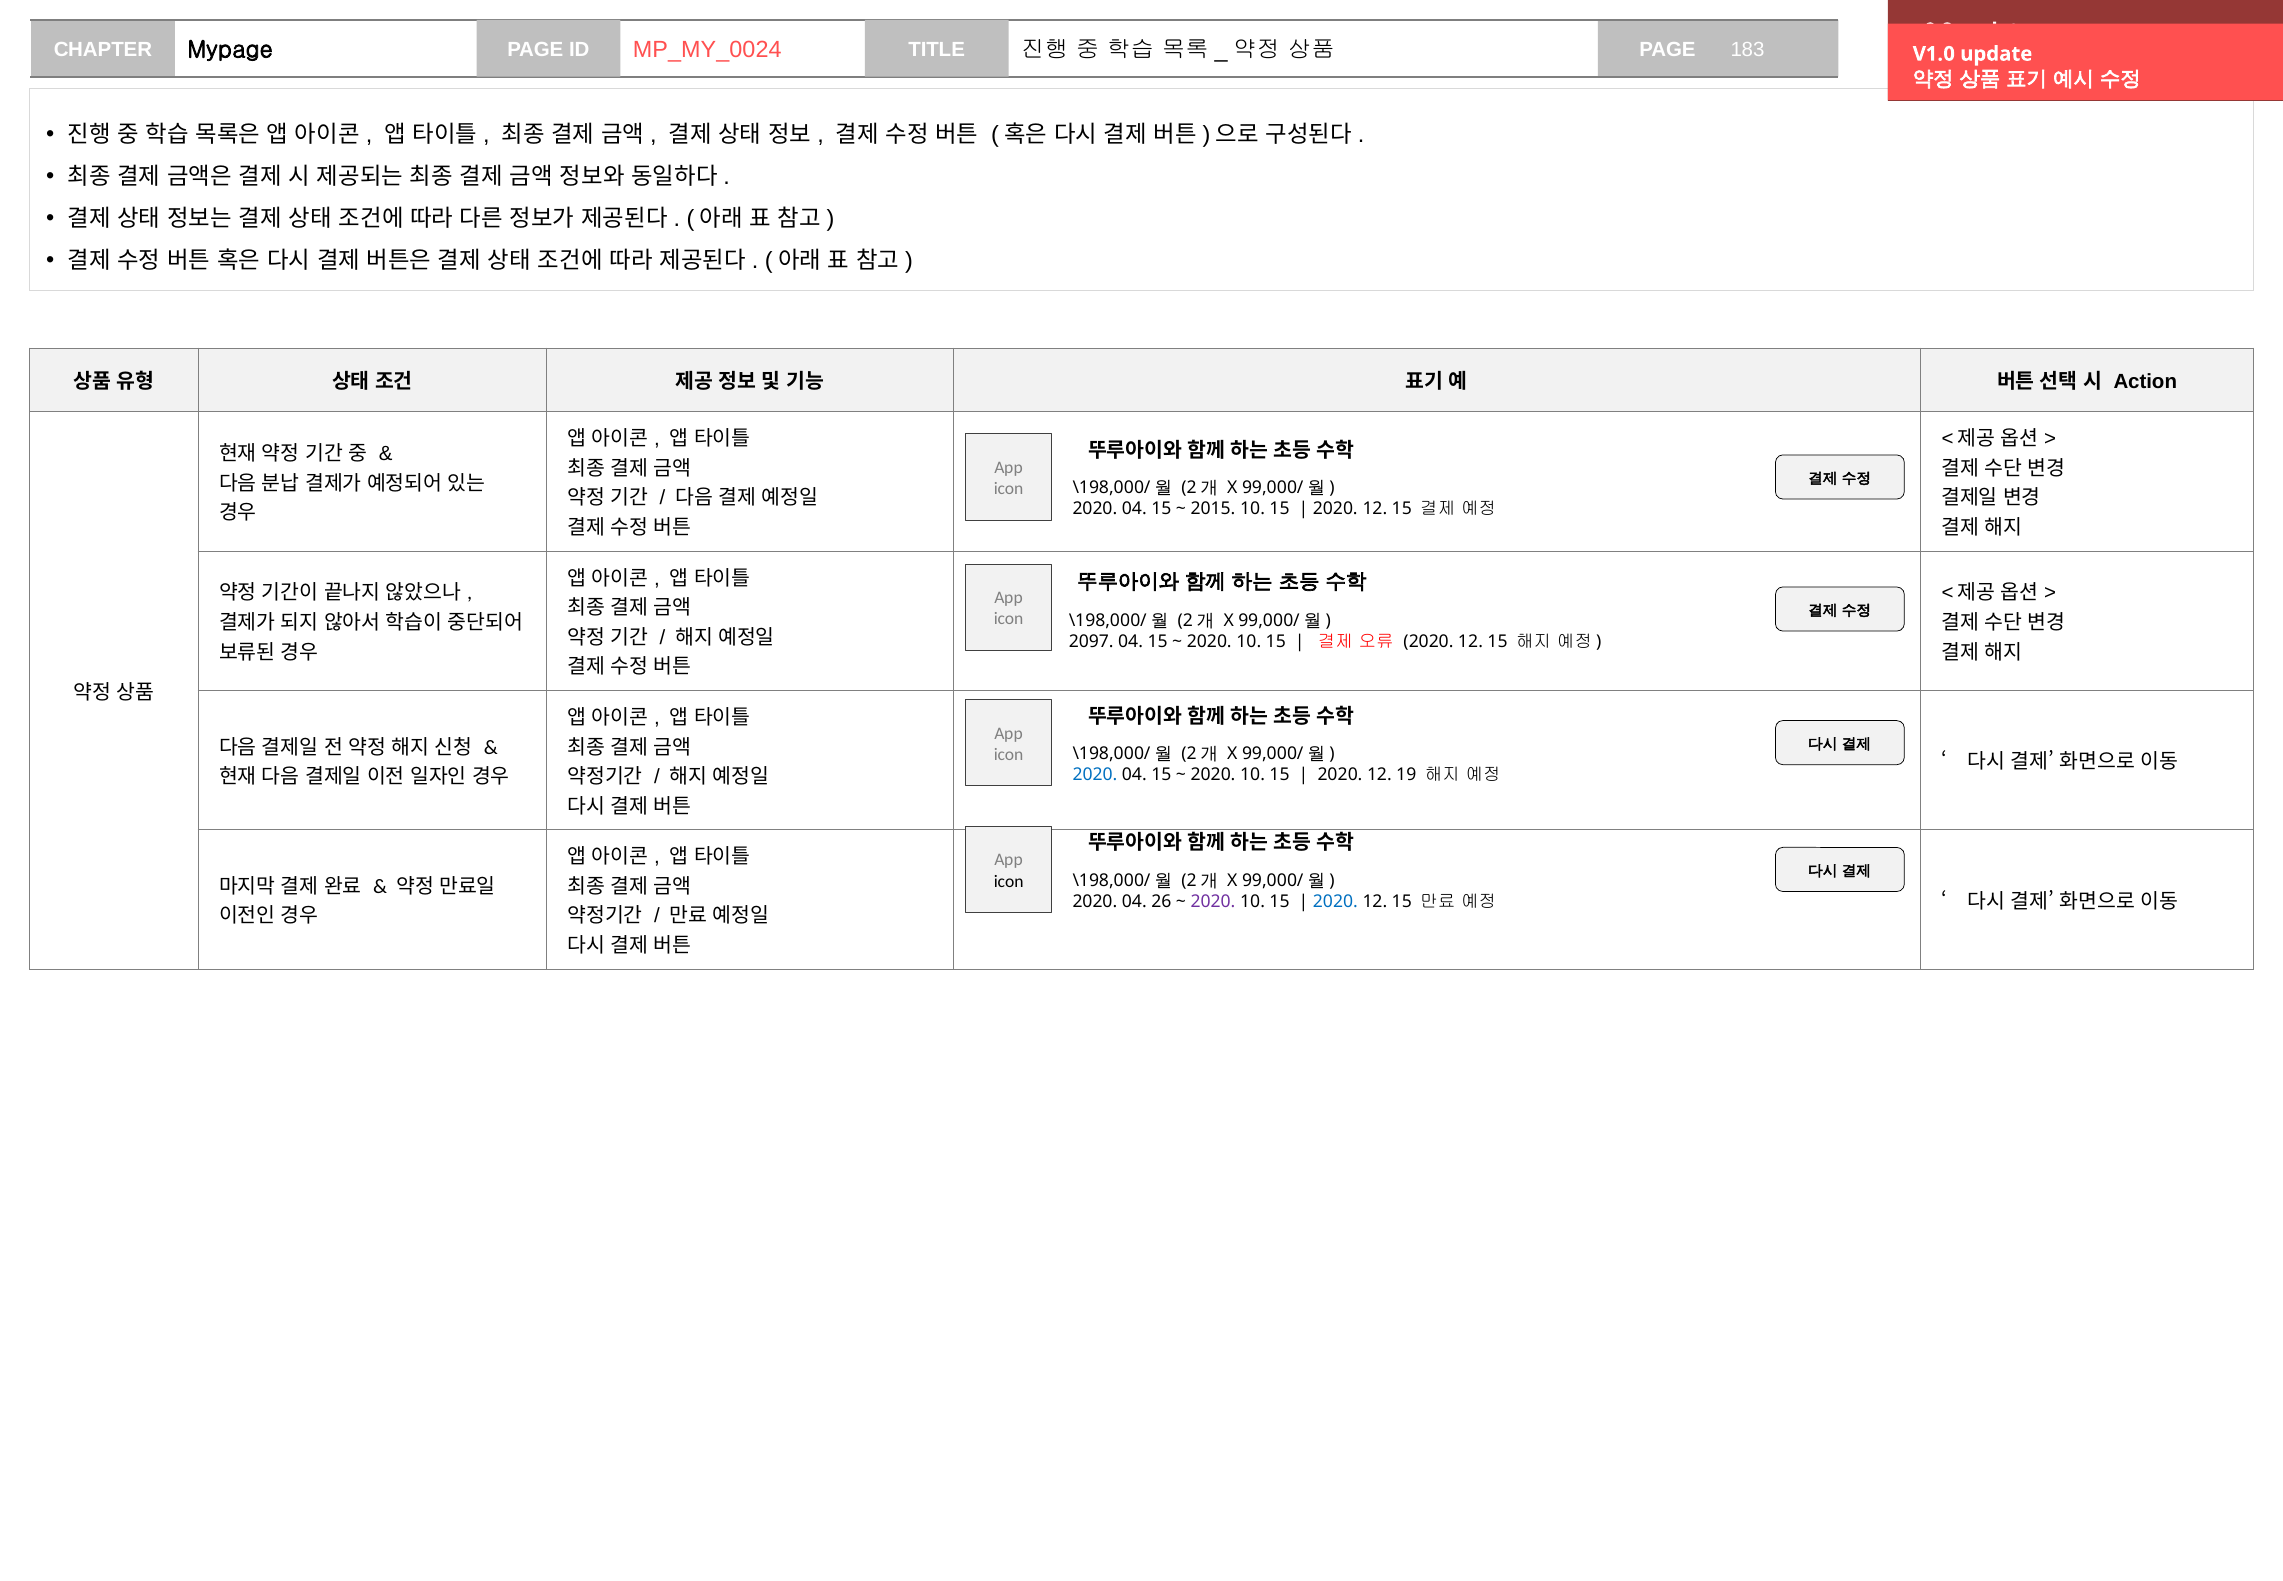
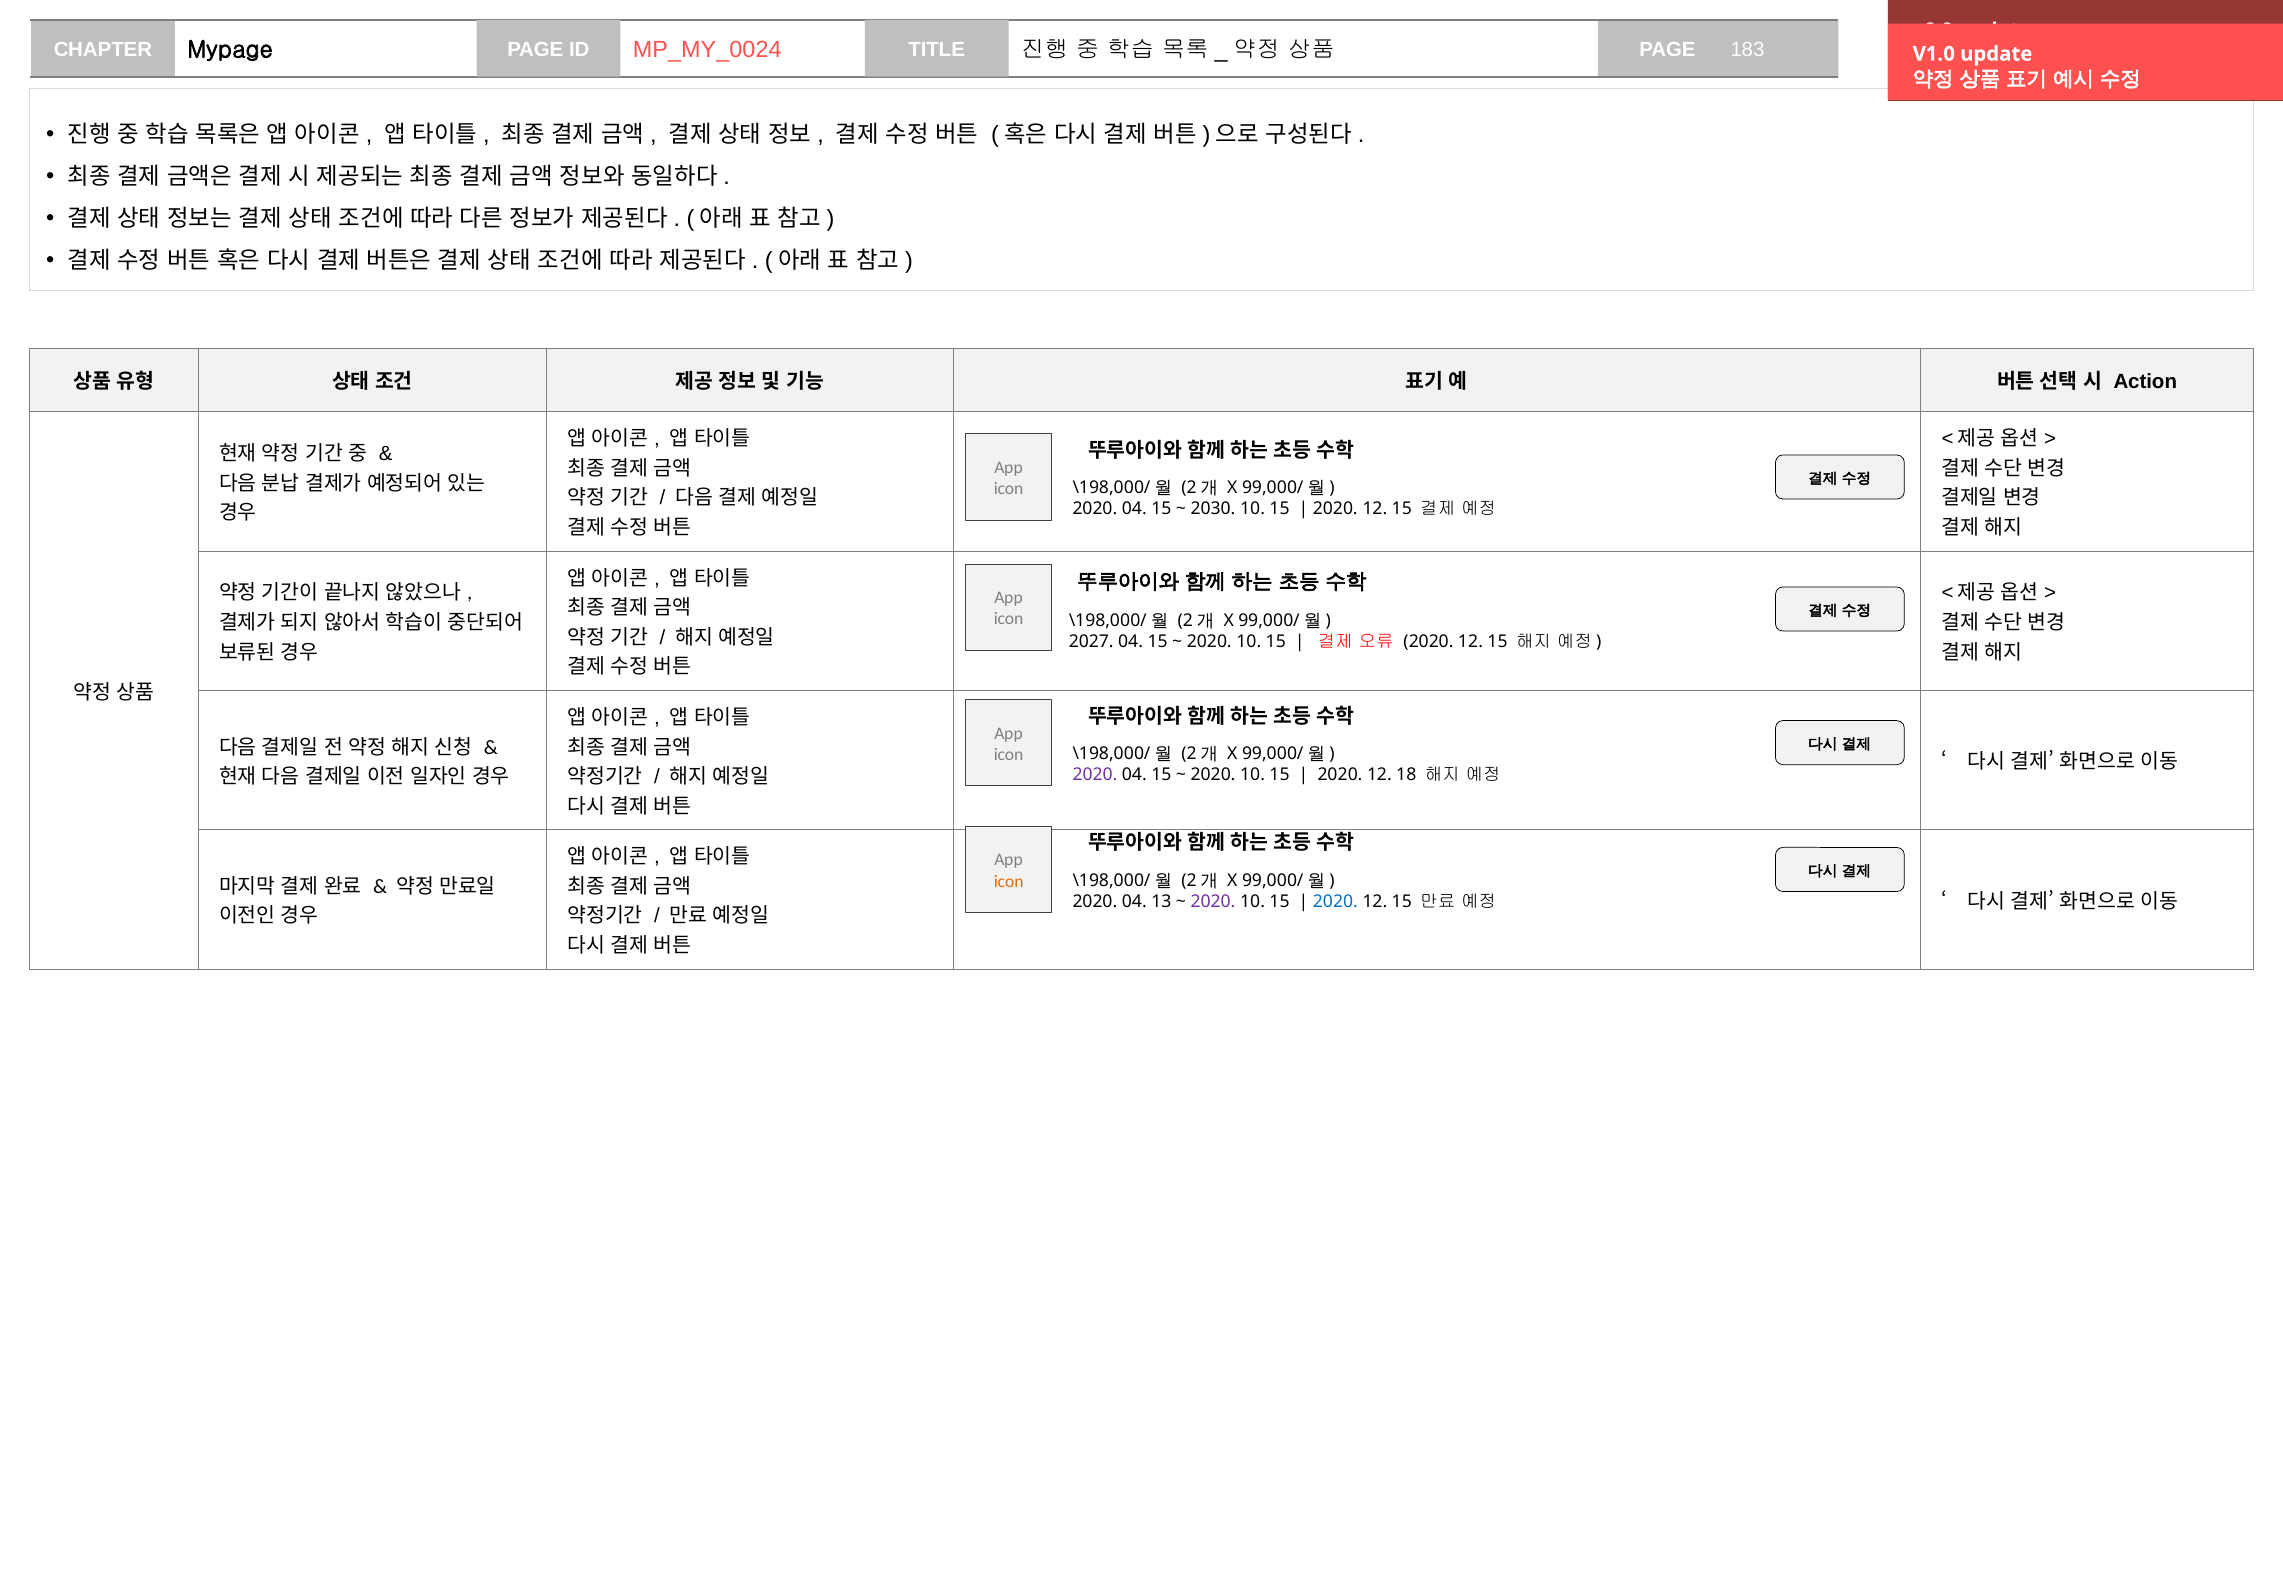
2015: 2015 -> 2030 (1213, 509)
2097: 2097 -> 2027 (1091, 641)
2020 colour: blue -> purple (1095, 774)
19: 19 -> 18 (1406, 774)
icon colour: black -> orange (1009, 881)
26: 26 -> 13 (1161, 901)
